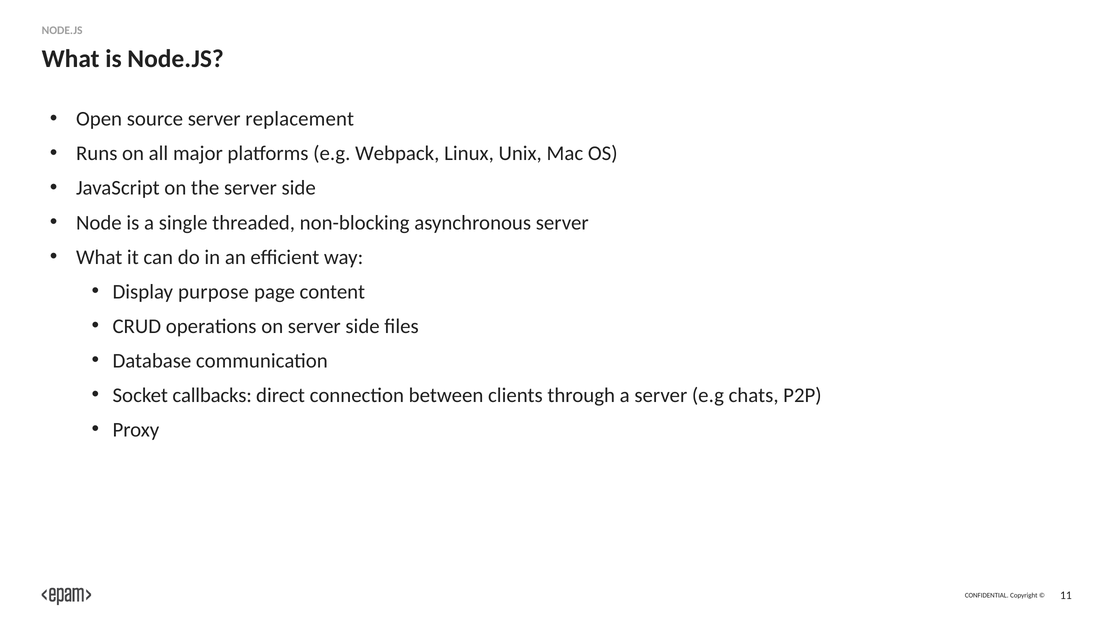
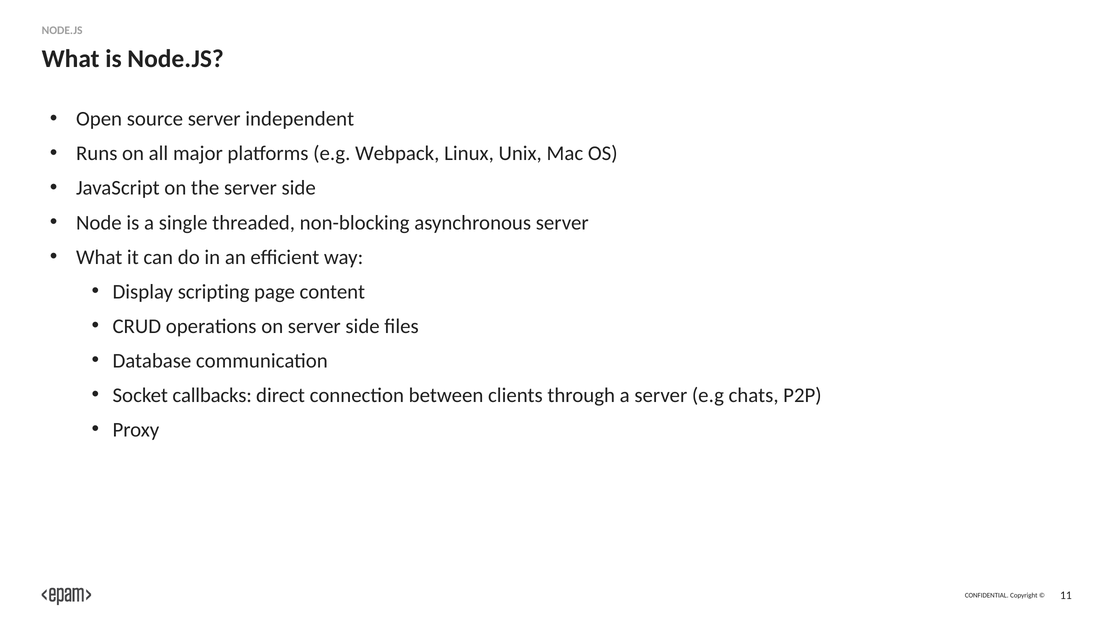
replacement: replacement -> independent (300, 119)
purpose: purpose -> scripting (214, 292)
